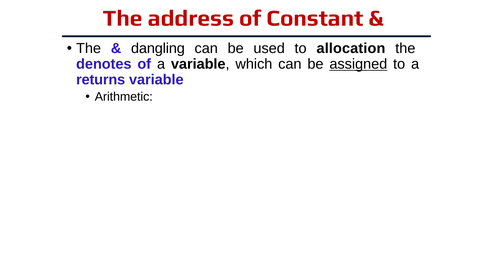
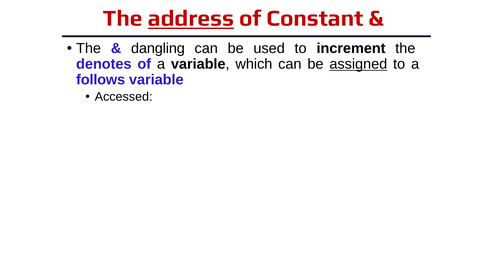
address underline: none -> present (191, 18)
allocation: allocation -> increment (351, 48)
returns: returns -> follows (101, 80)
Arithmetic: Arithmetic -> Accessed (124, 97)
